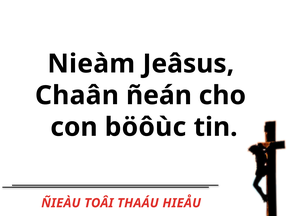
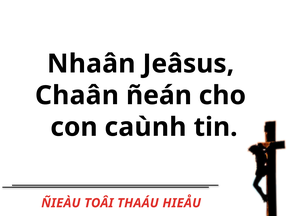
Nieàm: Nieàm -> Nhaân (91, 64)
böôùc: böôùc -> caùnh (145, 127)
